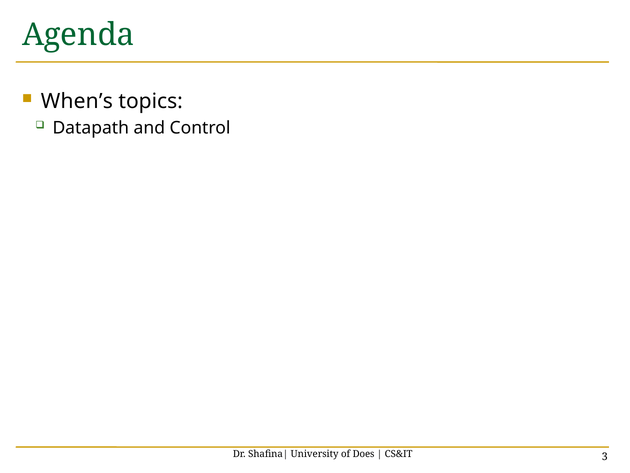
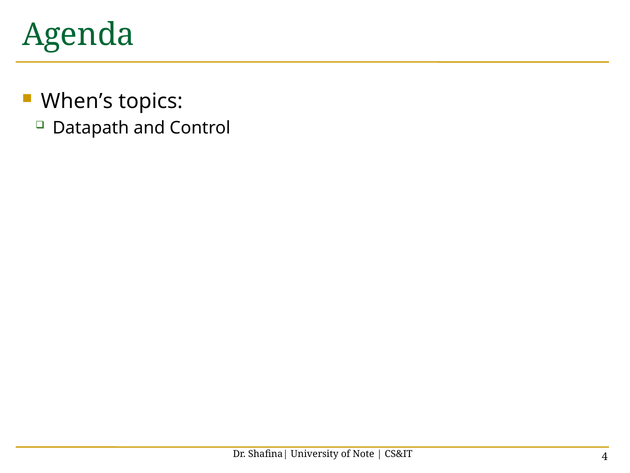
Does: Does -> Note (363, 454)
3: 3 -> 4 (605, 456)
